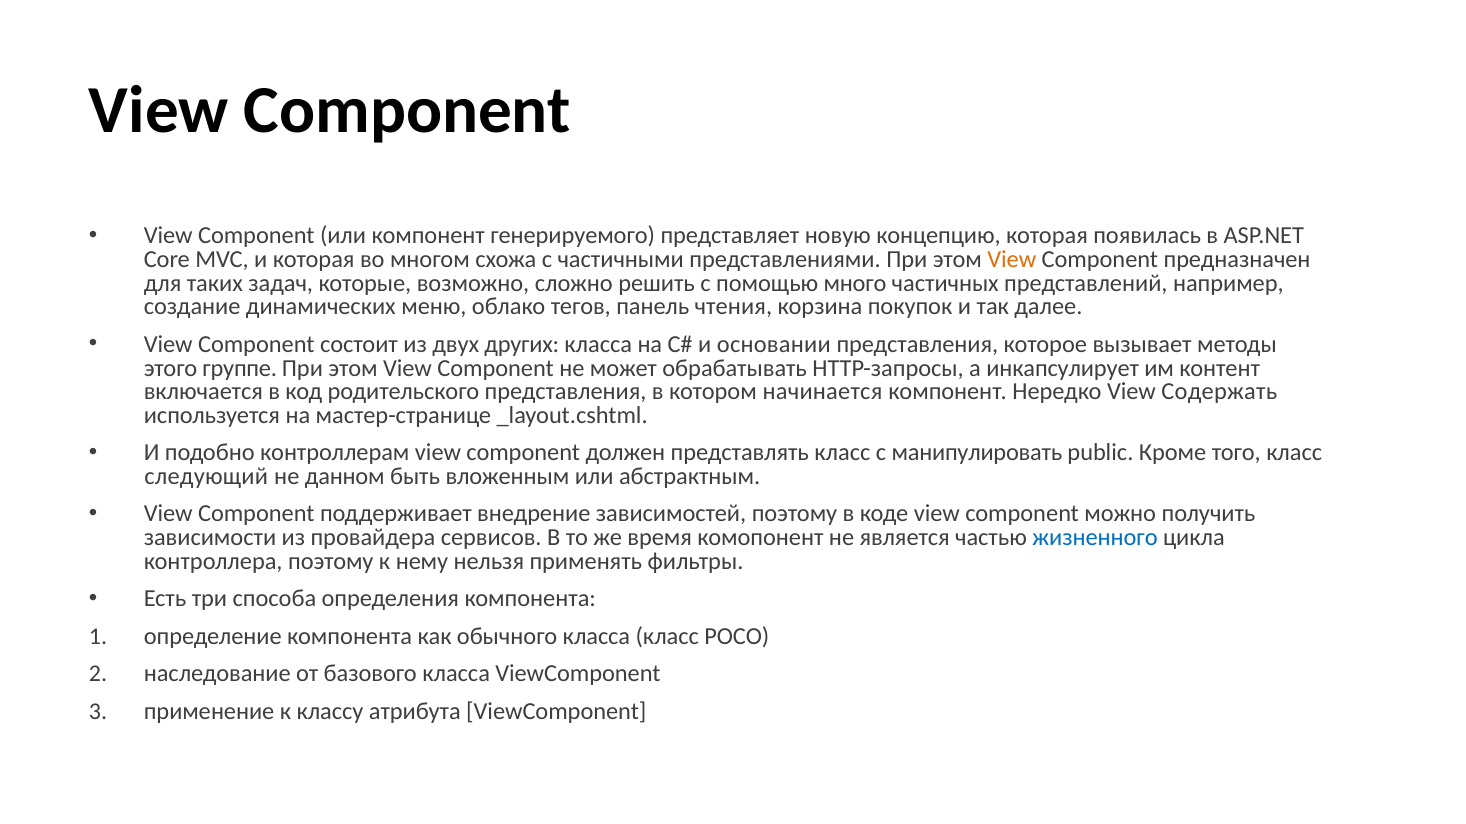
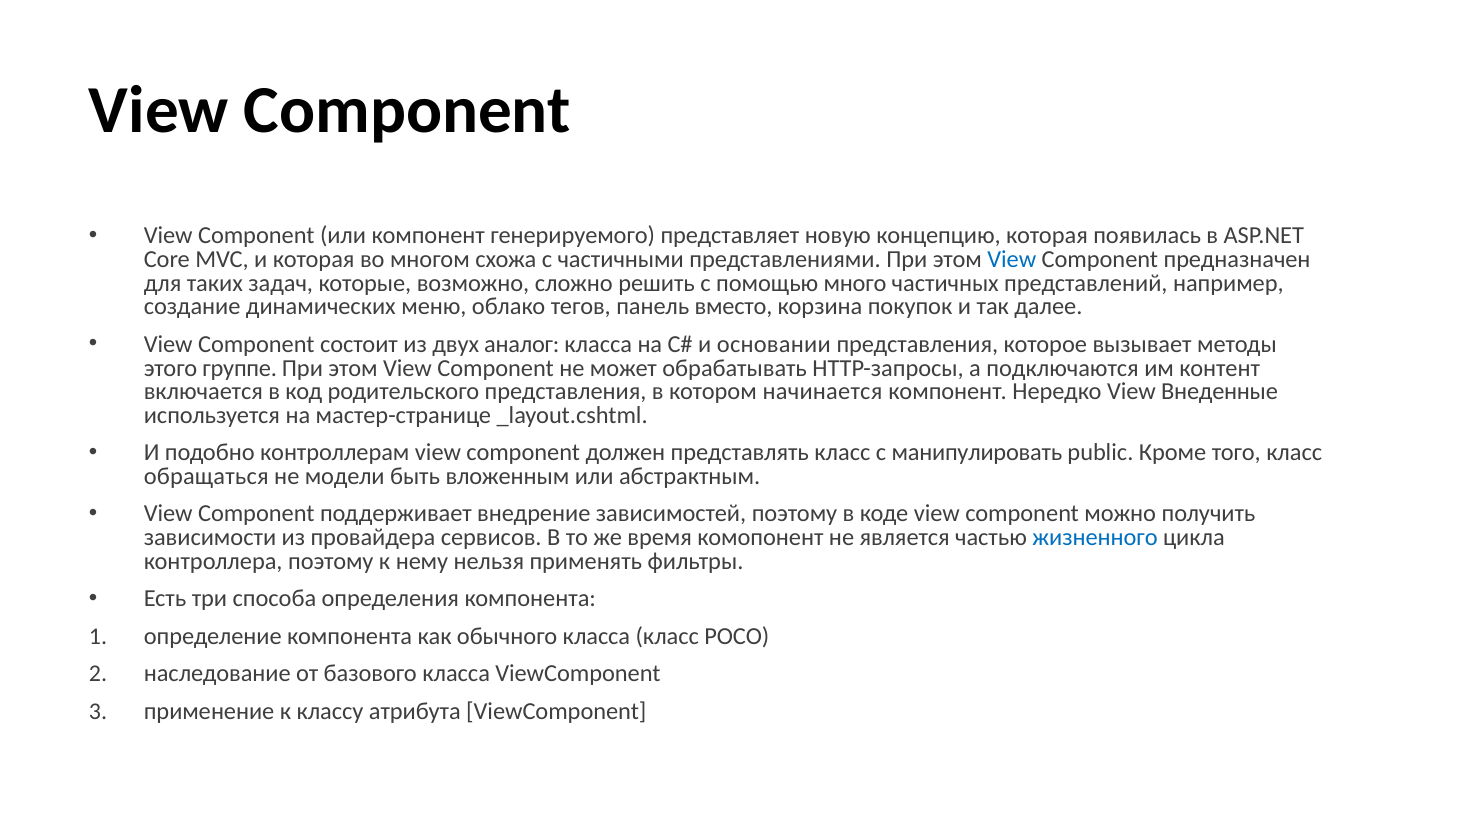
View colour: orange -> blue (1012, 260)
чтения: чтения -> вместо (734, 307)
других: других -> аналог (522, 345)
инкапсулирует: инкапсулирует -> подключаются (1063, 368)
Содержать: Содержать -> Внеденные (1220, 392)
следующий: следующий -> обращаться (206, 477)
данном: данном -> модели (345, 477)
